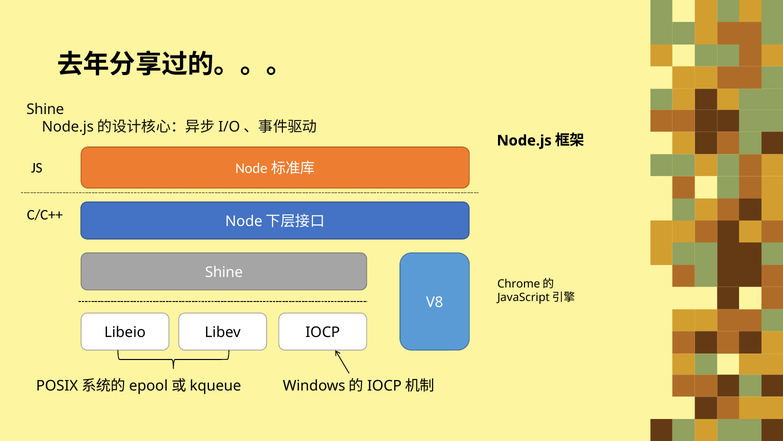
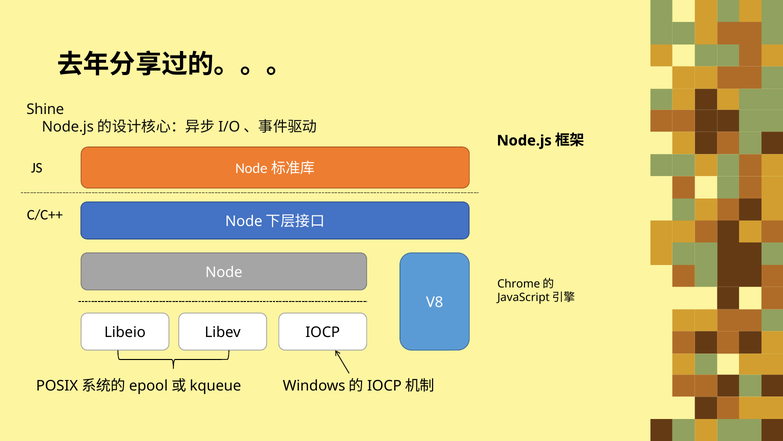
Shine: Shine -> Node (224, 272)
